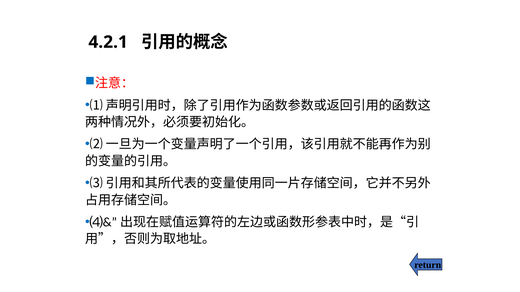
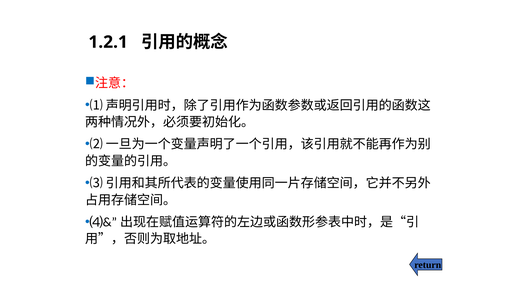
4.2.1: 4.2.1 -> 1.2.1 (108, 42)
